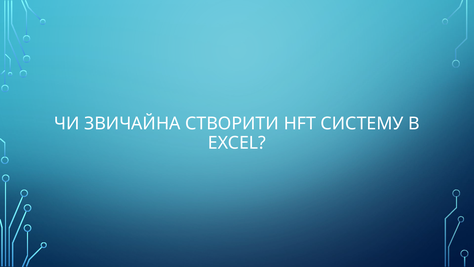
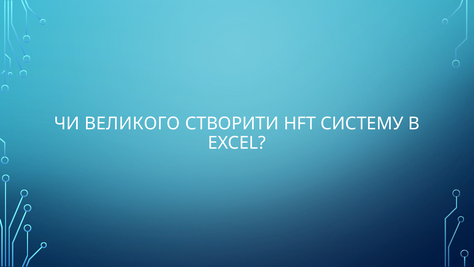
ЗВИЧАЙНА: ЗВИЧАЙНА -> ВЕЛИКОГО (132, 124)
